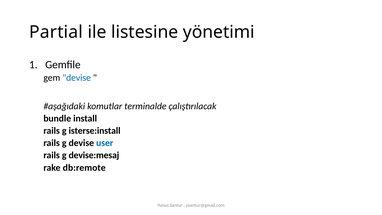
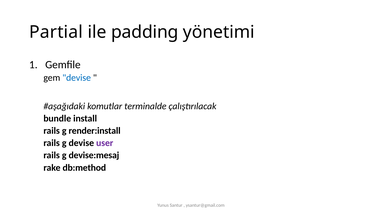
listesine: listesine -> padding (145, 32)
isterse:install: isterse:install -> render:install (95, 131)
user colour: blue -> purple (105, 143)
db:remote: db:remote -> db:method (84, 168)
